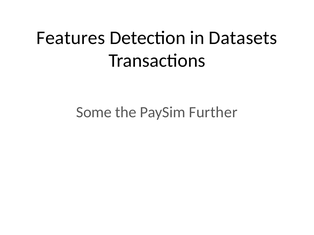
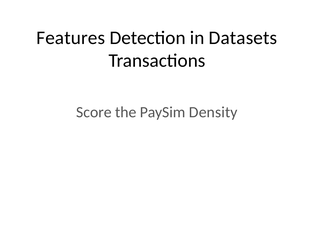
Some: Some -> Score (94, 112)
Further: Further -> Density (213, 112)
